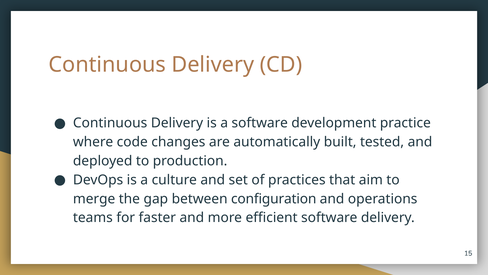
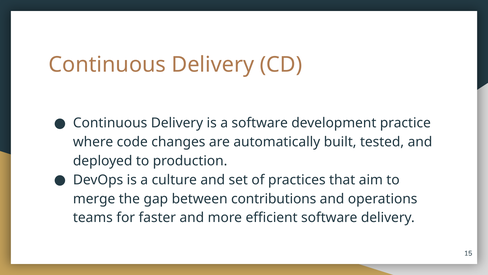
configuration: configuration -> contributions (274, 198)
